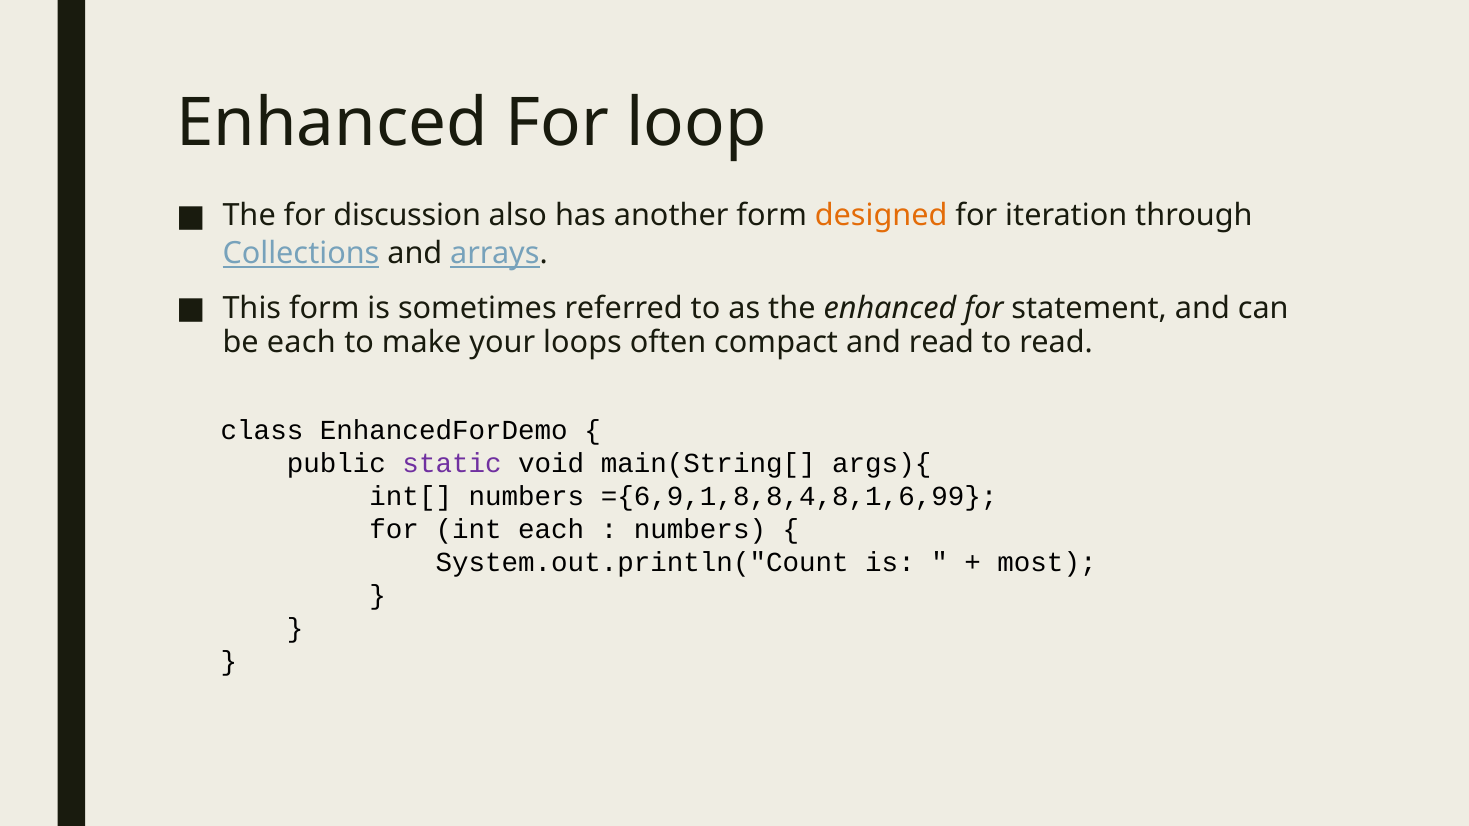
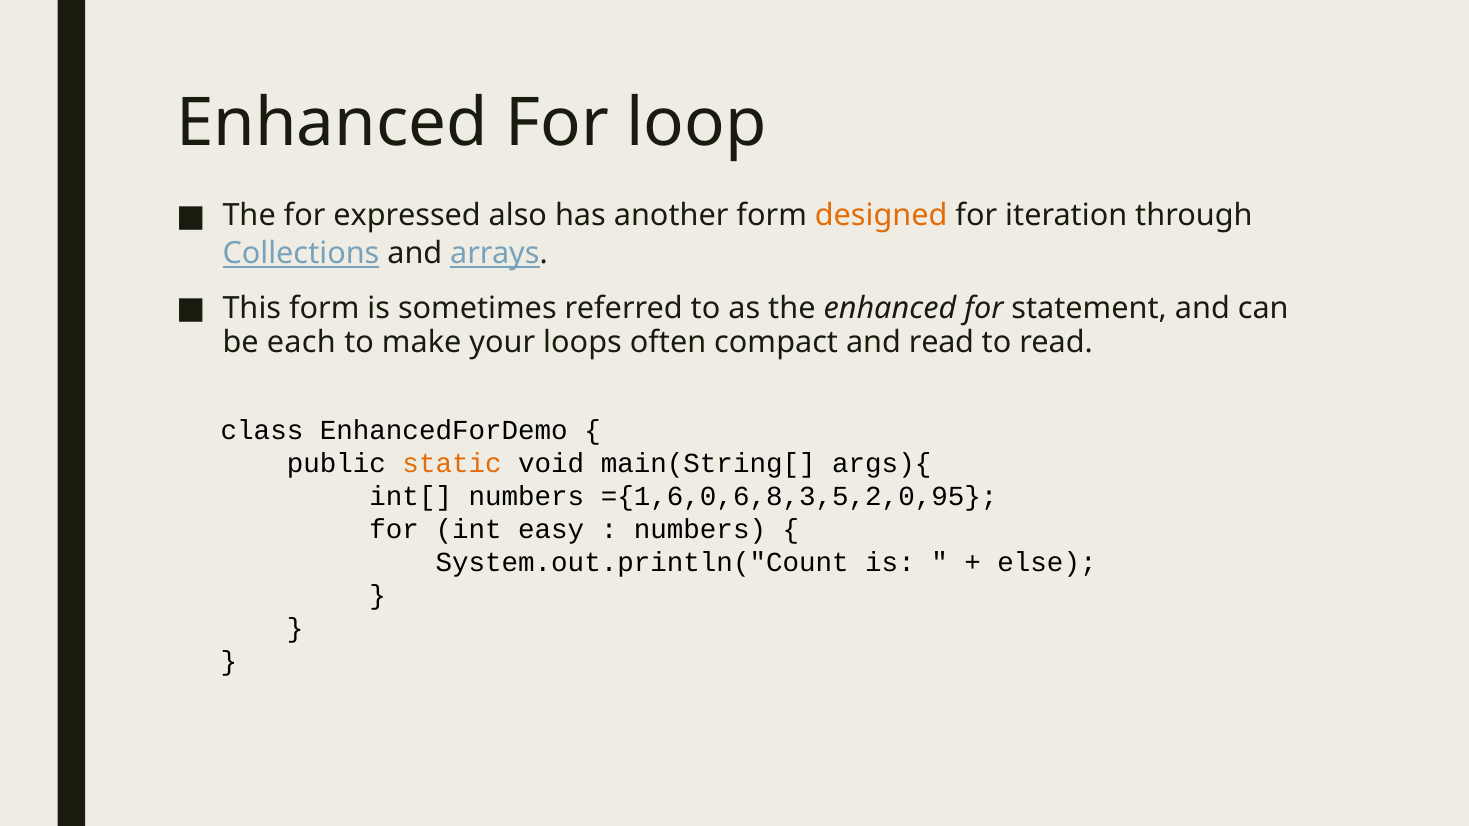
discussion: discussion -> expressed (407, 216)
static colour: purple -> orange (452, 463)
={6,9,1,8,8,4,8,1,6,99: ={6,9,1,8,8,4,8,1,6,99 -> ={1,6,0,6,8,3,5,2,0,95 (799, 496)
int each: each -> easy (551, 530)
most: most -> else (1047, 563)
